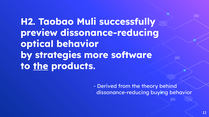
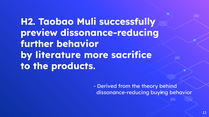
optical: optical -> further (37, 44)
strategies: strategies -> literature (58, 55)
software: software -> sacrifice (131, 55)
the underline: present -> none (41, 66)
